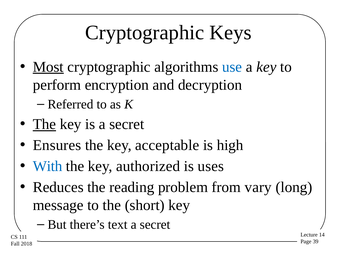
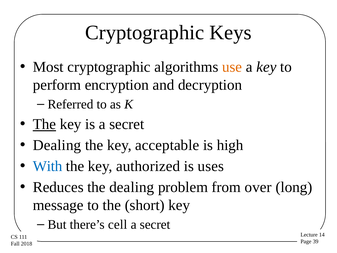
Most underline: present -> none (48, 67)
use colour: blue -> orange (232, 67)
Ensures: Ensures -> Dealing (57, 145)
the reading: reading -> dealing (132, 187)
vary: vary -> over (258, 187)
text: text -> cell (118, 224)
